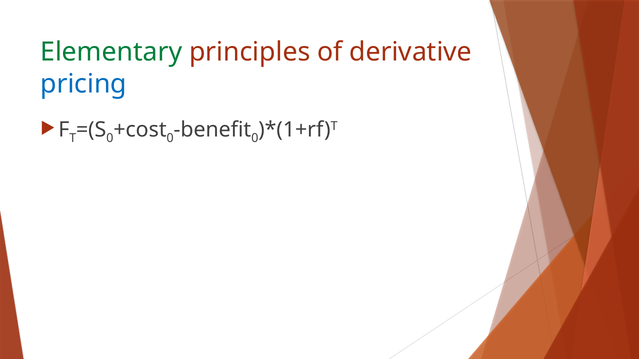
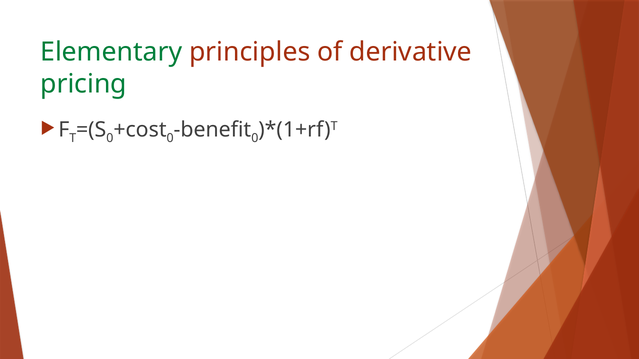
pricing colour: blue -> green (84, 84)
